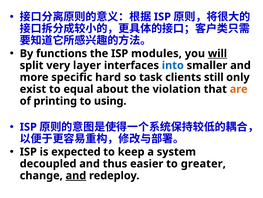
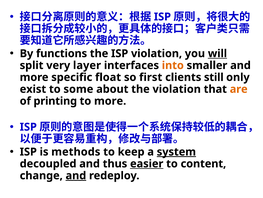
ISP modules: modules -> violation (157, 53)
into colour: blue -> orange (173, 65)
hard: hard -> float (108, 77)
task: task -> first (151, 77)
equal: equal -> some (78, 89)
to using: using -> more (110, 101)
expected: expected -> methods (76, 151)
system underline: none -> present (176, 151)
easier underline: none -> present (147, 163)
greater: greater -> content (203, 163)
